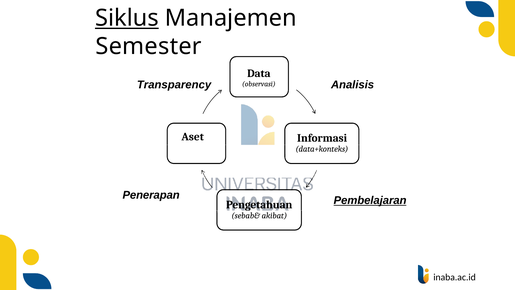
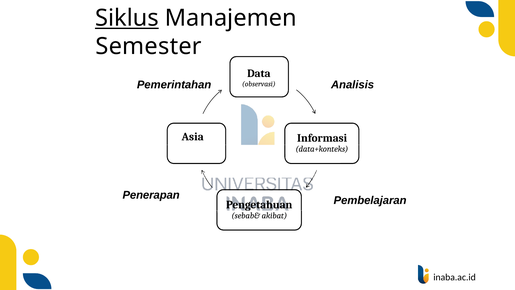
Transparency: Transparency -> Pemerintahan (174, 85)
Aset: Aset -> Asia (193, 137)
Pembelajaran underline: present -> none (370, 200)
